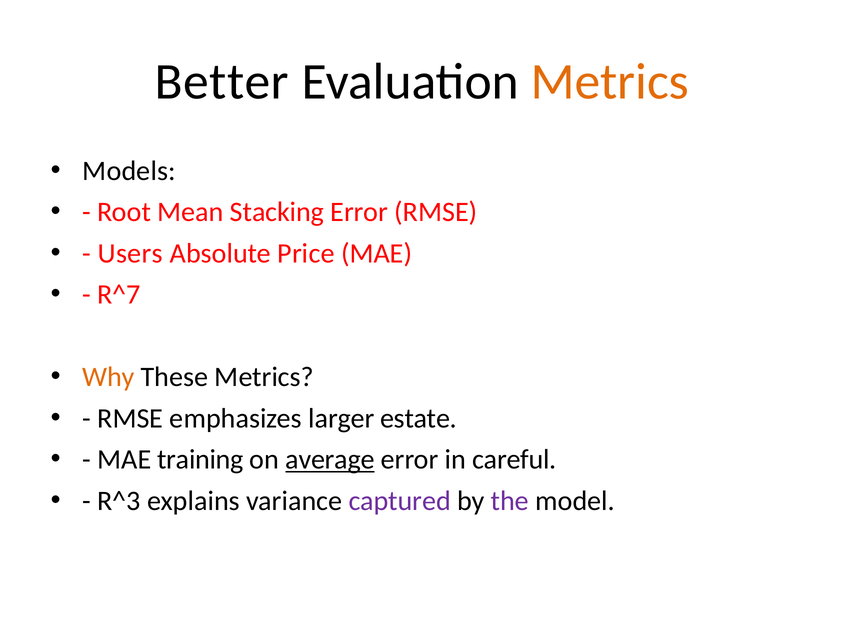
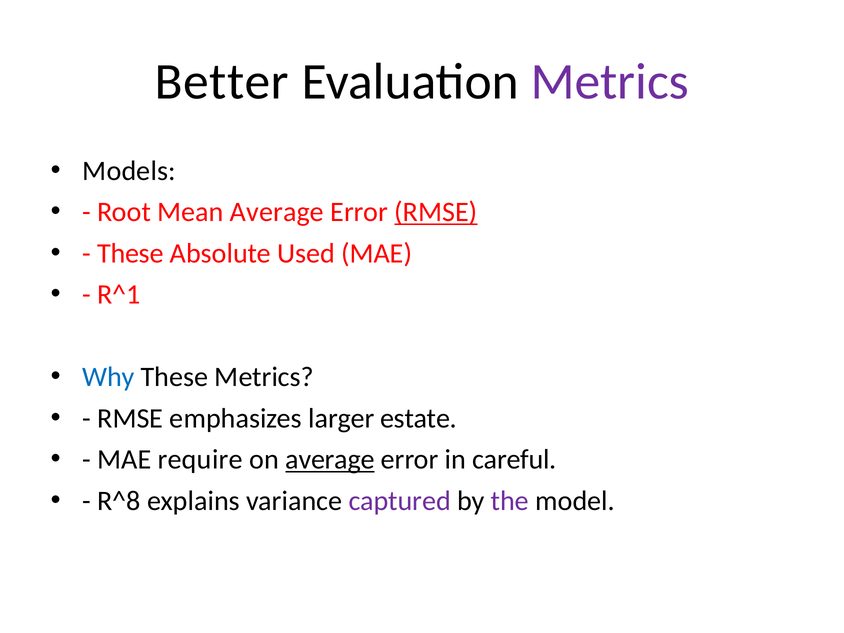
Metrics colour: orange -> purple (610, 82)
Mean Stacking: Stacking -> Average (277, 212)
RMSE underline: none -> present (436, 212)
Users: Users -> These (130, 253)
Price: Price -> Used (306, 253)
R^7: R^7 -> R^1 (119, 295)
Why colour: orange -> blue (108, 377)
training: training -> require (200, 460)
R^3: R^3 -> R^8 (119, 501)
